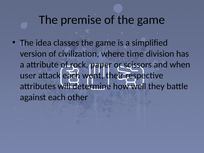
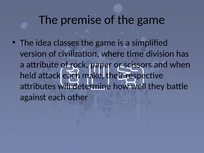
user: user -> held (28, 75)
went: went -> make (93, 75)
